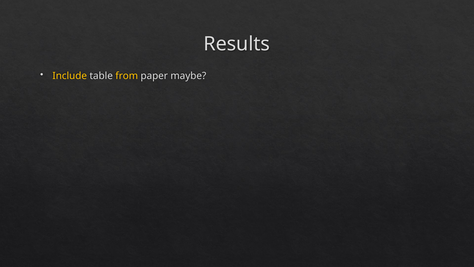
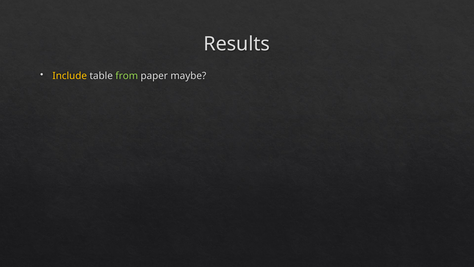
from colour: yellow -> light green (127, 76)
